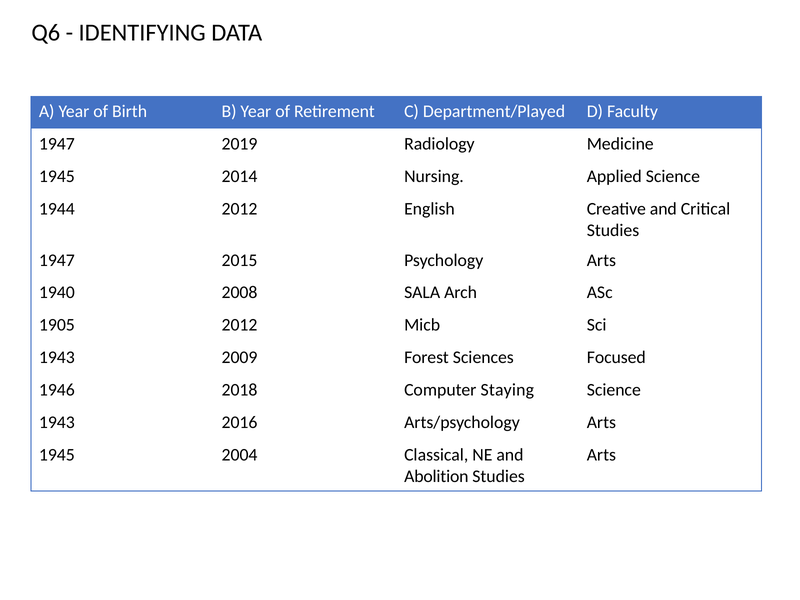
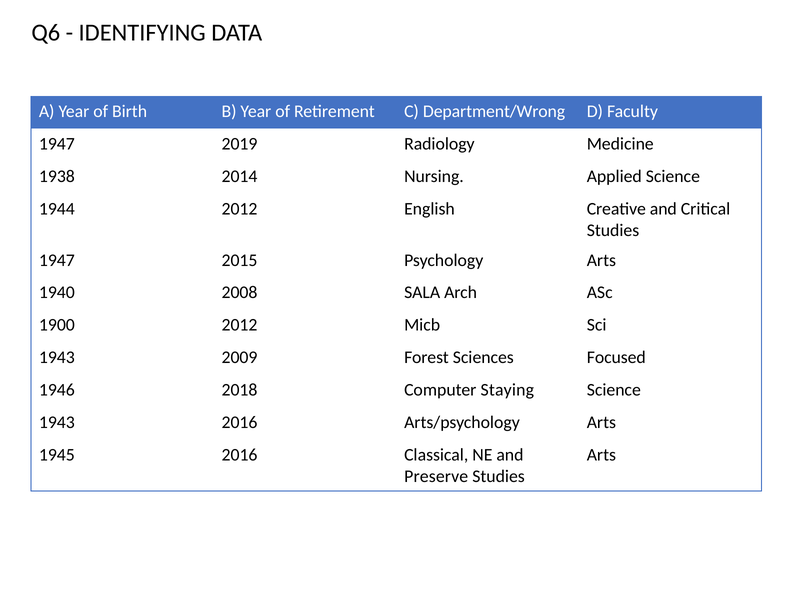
Department/Played: Department/Played -> Department/Wrong (494, 111)
1945: 1945 -> 1938 (57, 176)
1905: 1905 -> 1900 (57, 325)
1945 2004: 2004 -> 2016 (240, 455)
Abolition: Abolition -> Preserve (436, 477)
